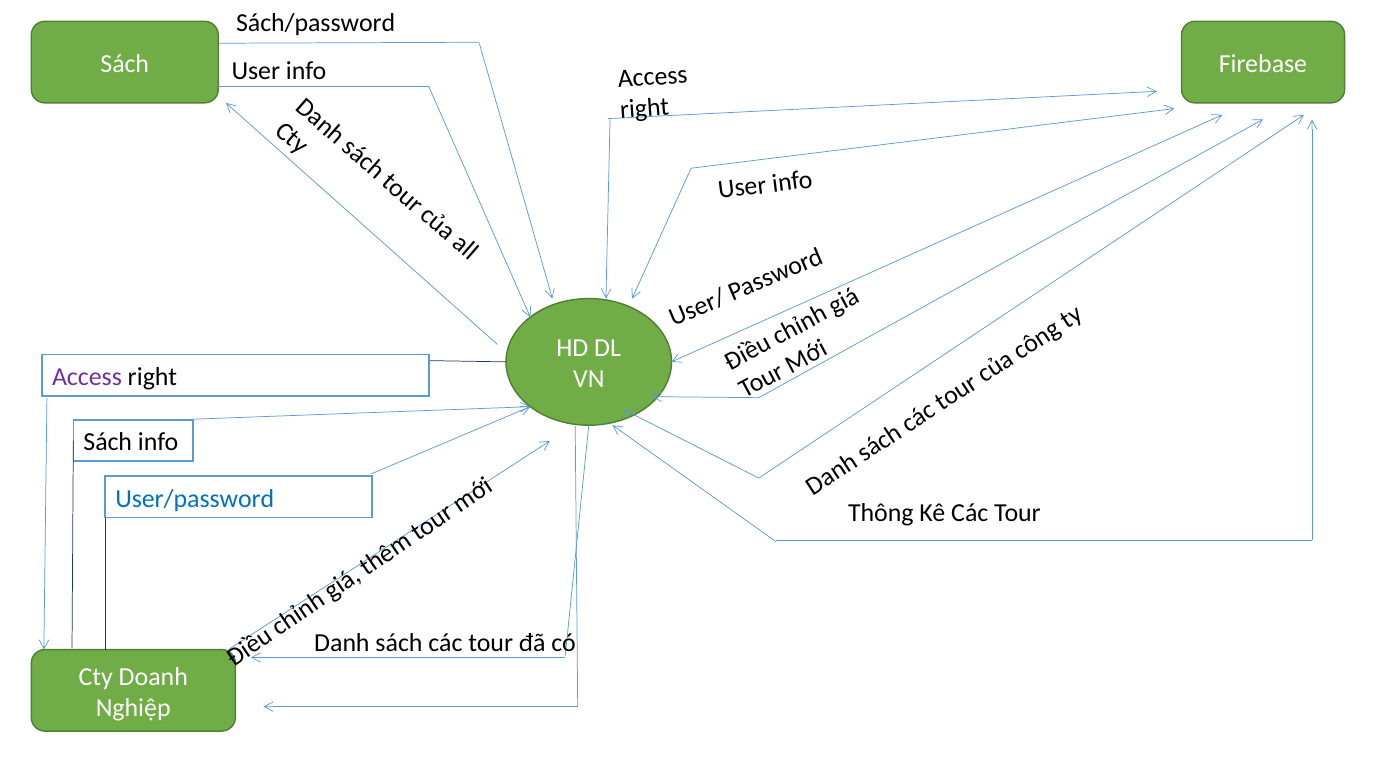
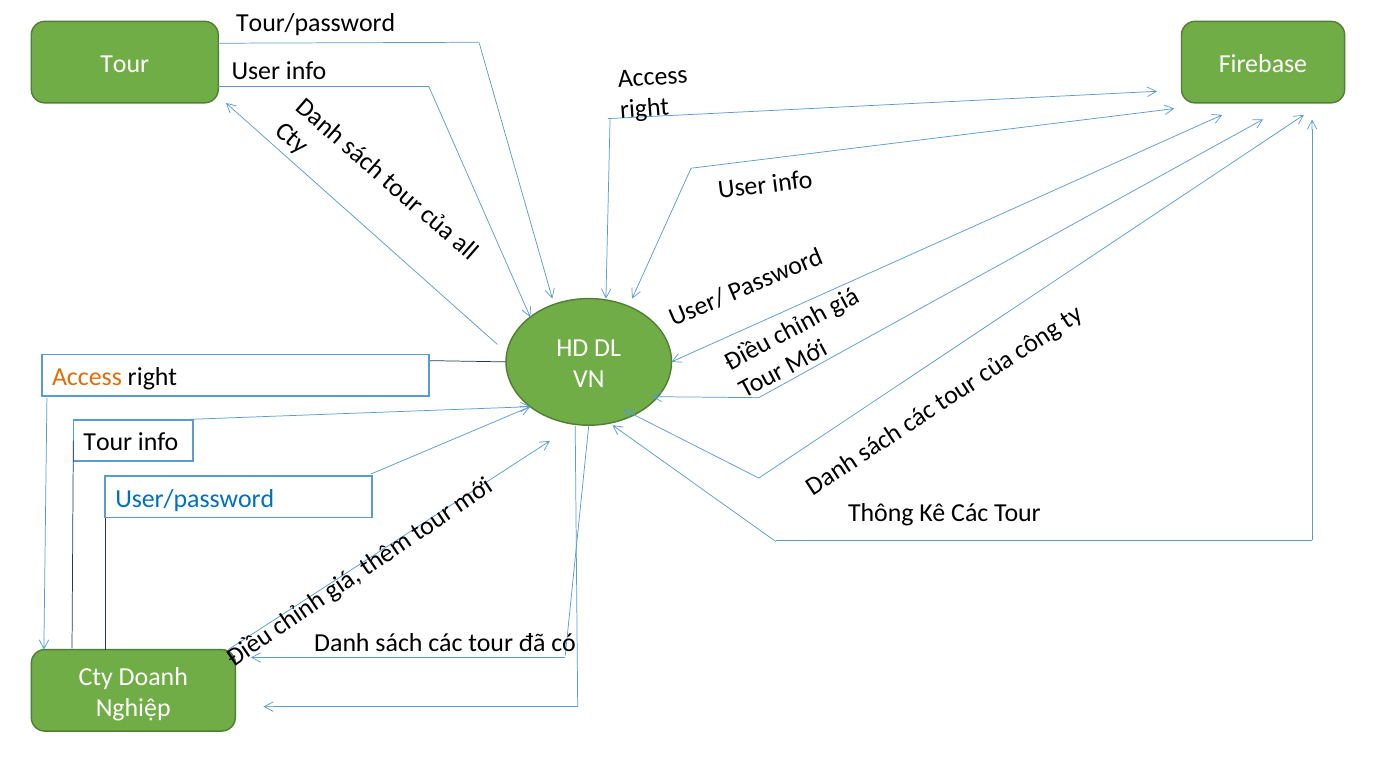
Sách/password: Sách/password -> Tour/password (316, 23)
Sách: Sách -> Tour (125, 64)
Access colour: purple -> orange (87, 377)
Sách: Sách -> Tour (108, 443)
